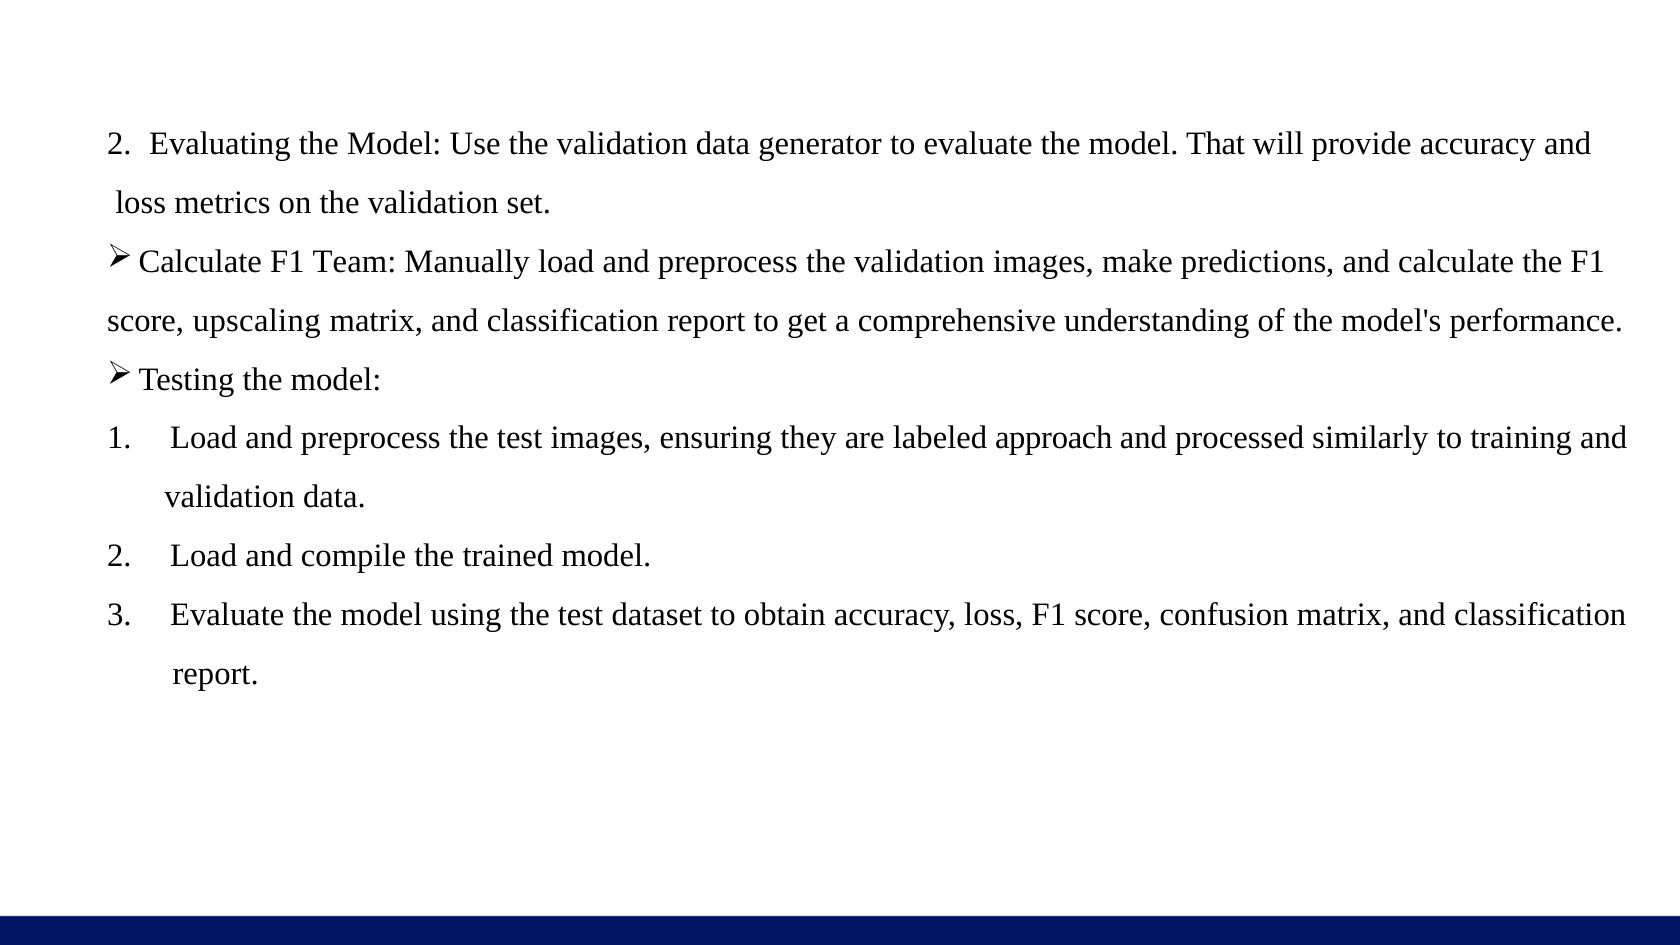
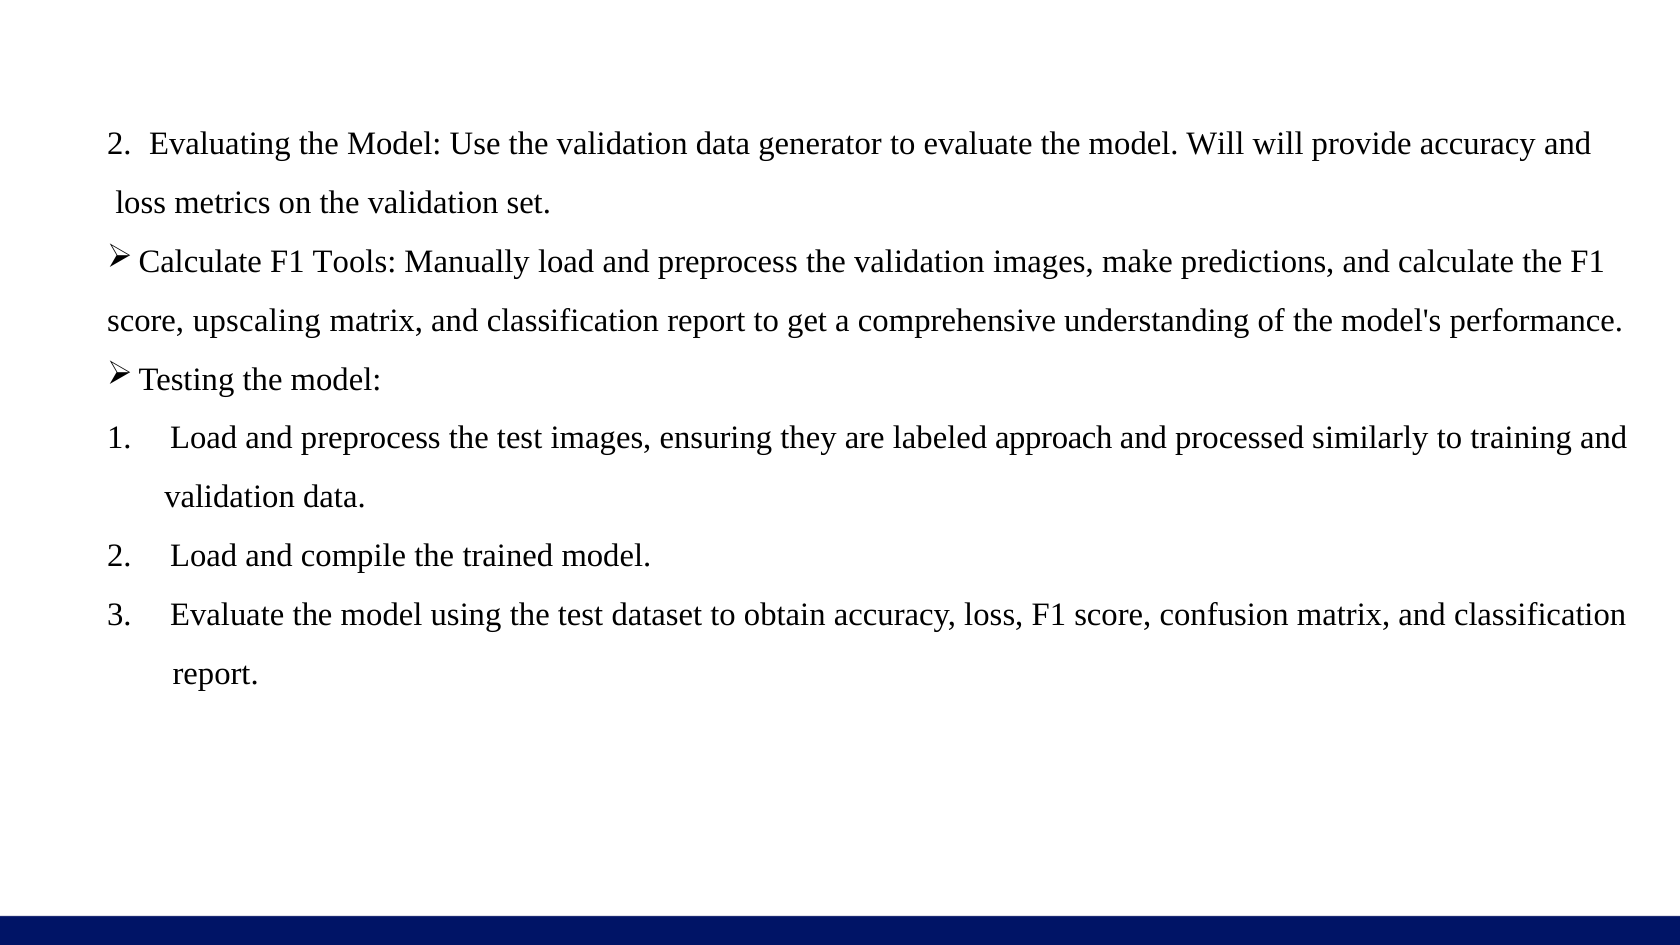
model That: That -> Will (1215, 144)
Team: Team -> Tools (355, 262)
